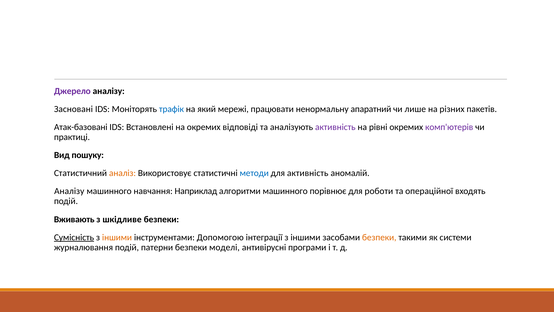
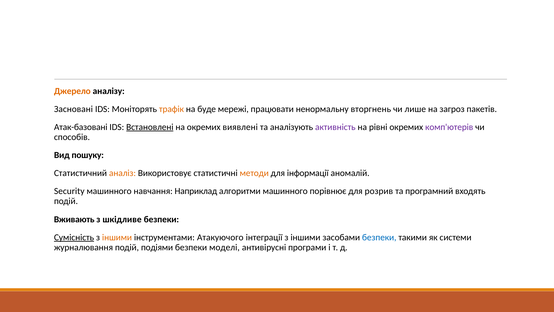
Джерело colour: purple -> orange (72, 91)
трафік colour: blue -> orange (171, 109)
який: який -> буде (207, 109)
апаратний: апаратний -> вторгнень (371, 109)
різних: різних -> загроз (452, 109)
Встановлені underline: none -> present (150, 127)
відповіді: відповіді -> виявлені (240, 127)
практиці: практиці -> способів (72, 137)
методи colour: blue -> orange (254, 173)
для активність: активність -> інформації (308, 173)
Аналізу: Аналізу -> Security (69, 191)
роботи: роботи -> розрив (379, 191)
операційної: операційної -> програмний (429, 191)
Допомогою: Допомогою -> Атакуючого (220, 237)
безпеки colour: orange -> blue (379, 237)
патерни: патерни -> подіями (157, 247)
